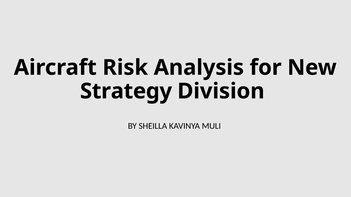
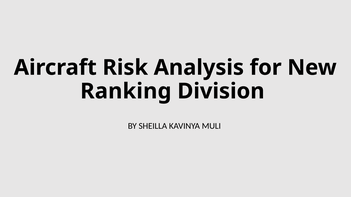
Strategy: Strategy -> Ranking (126, 91)
